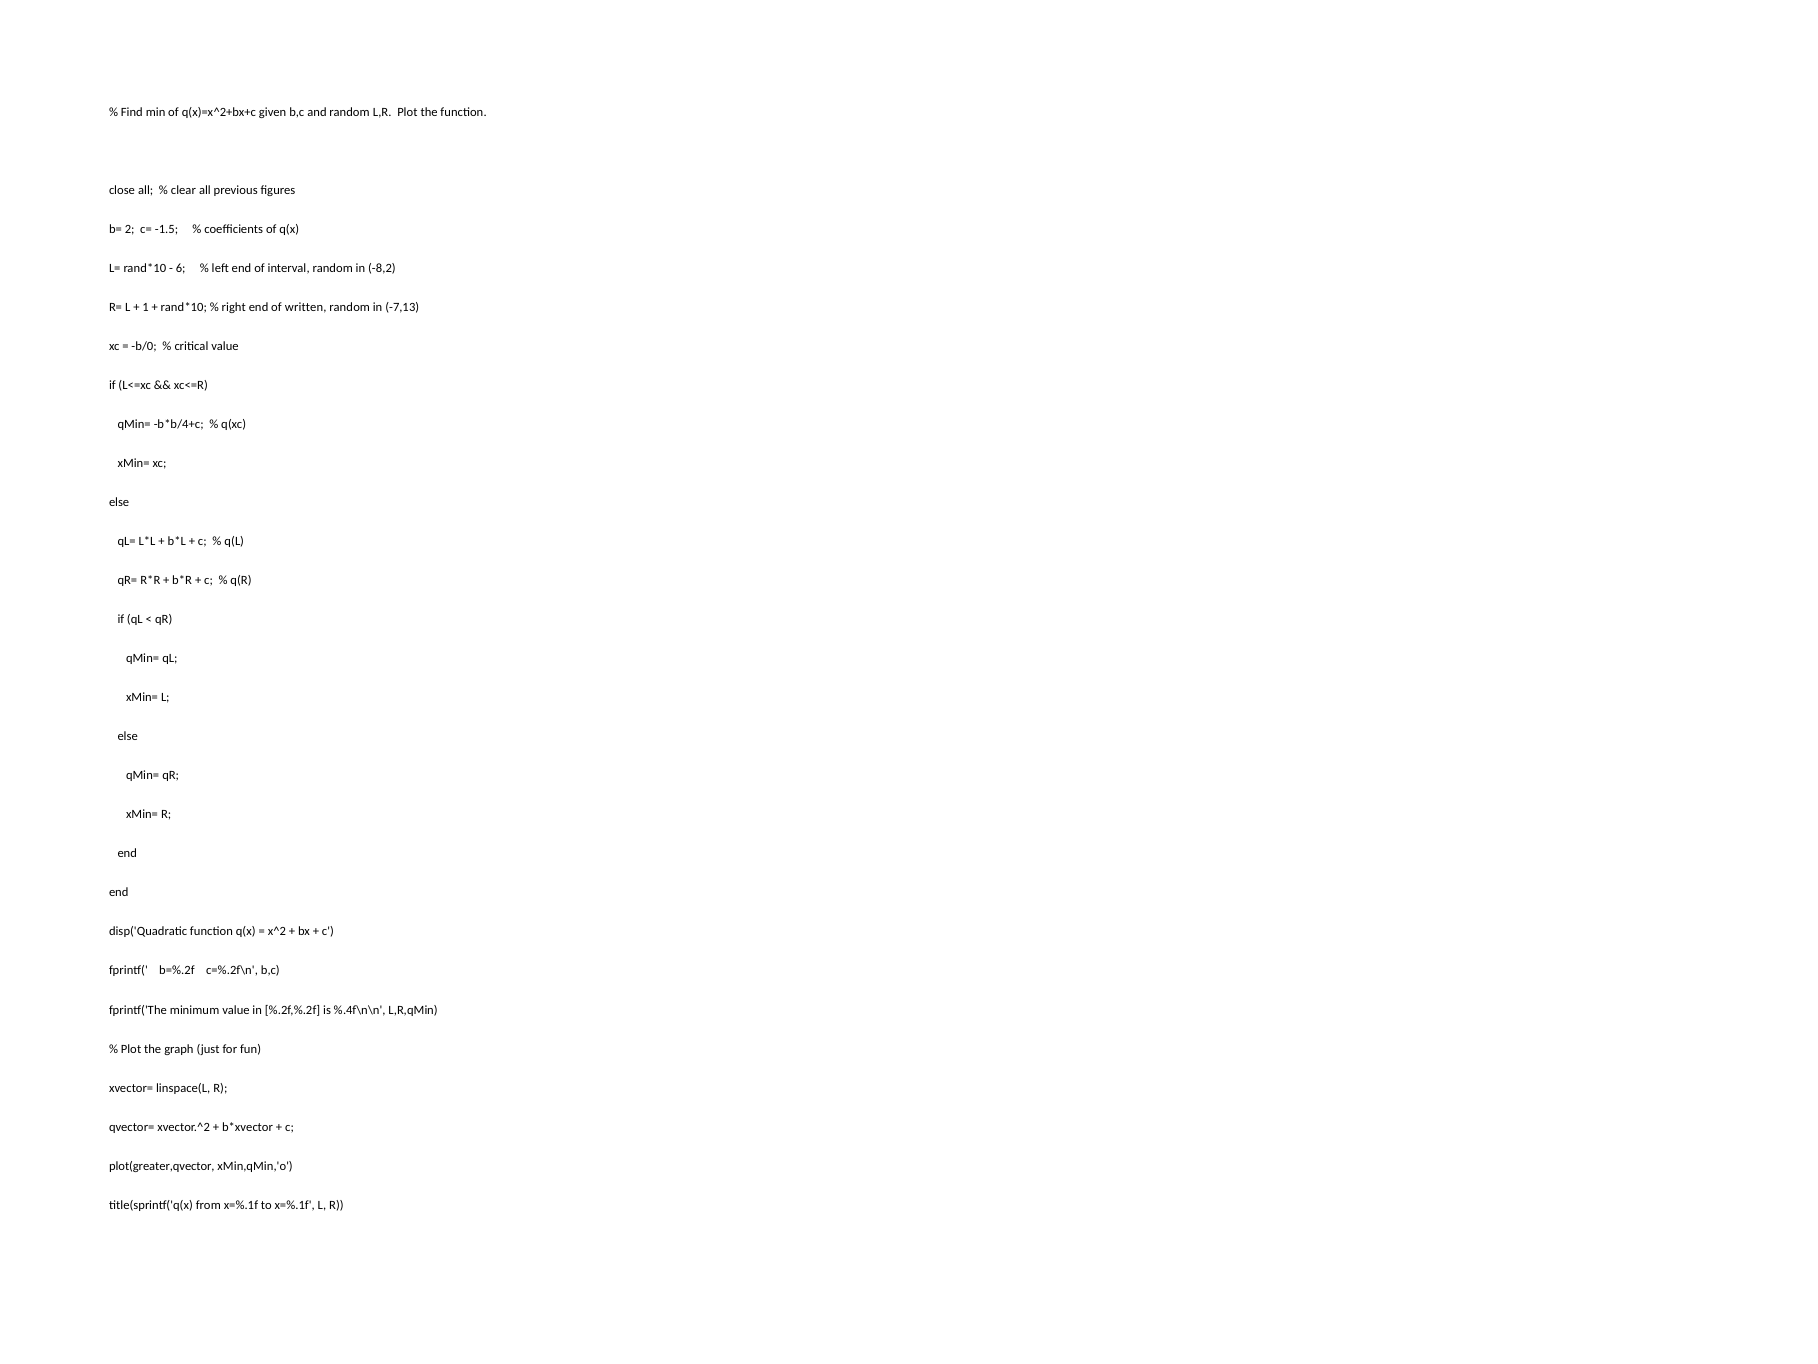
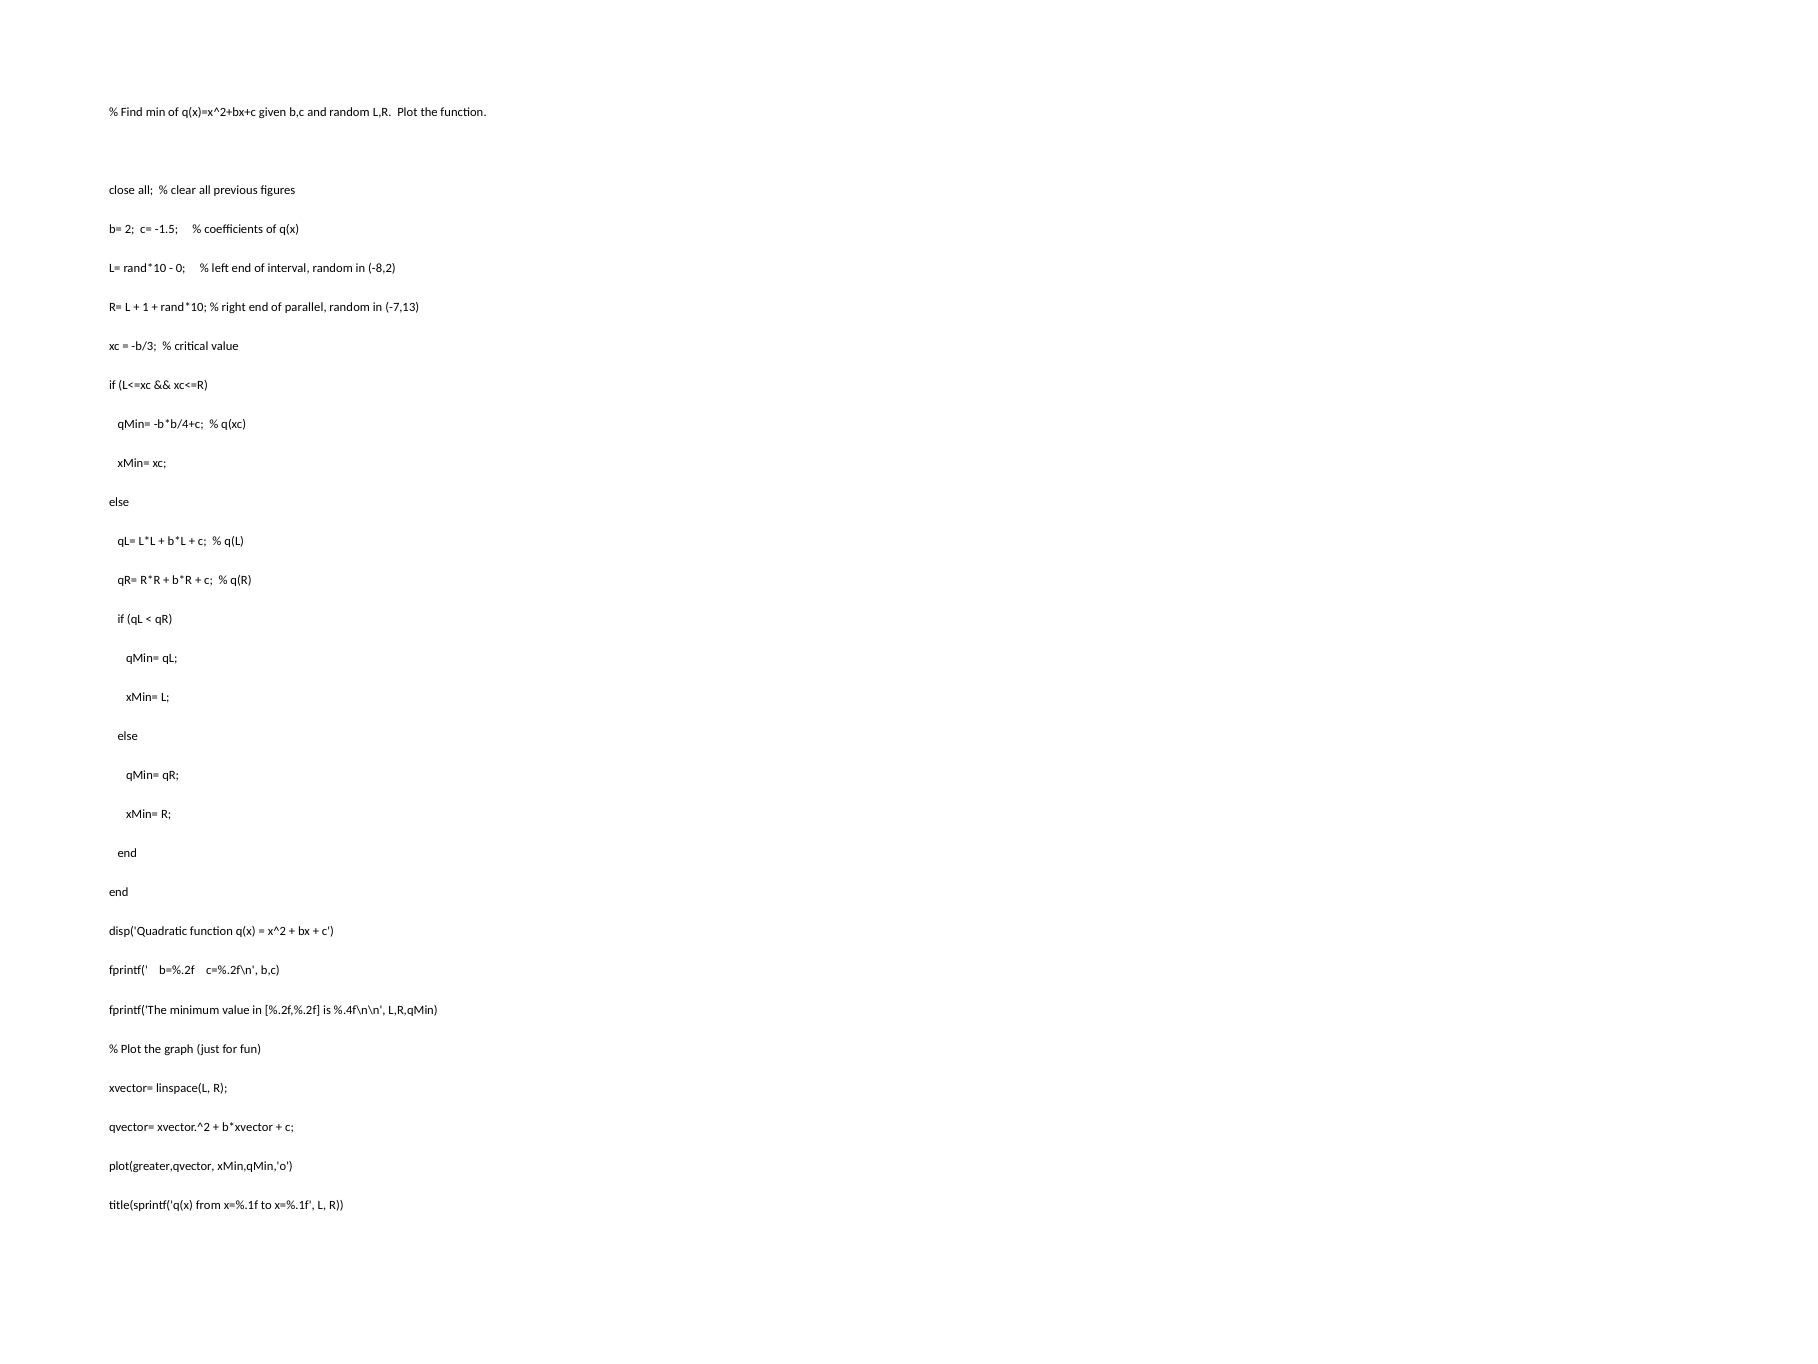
6: 6 -> 0 (181, 268)
written: written -> parallel (306, 307)
b/0: b/0 -> b/3 (144, 346)
